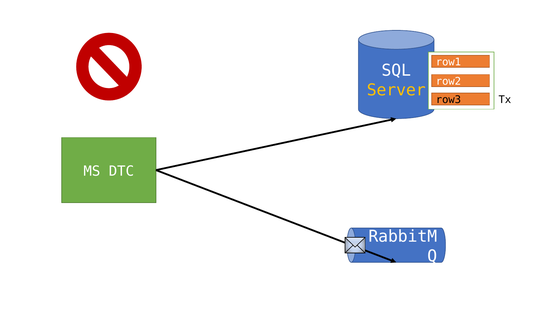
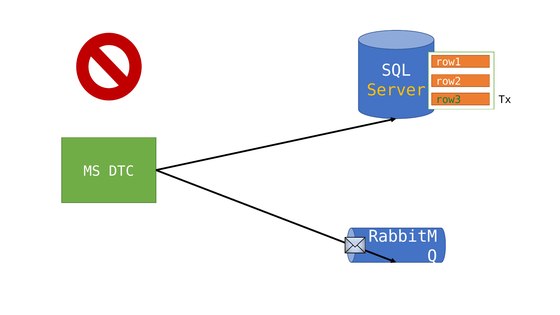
row3 colour: black -> green (448, 100)
